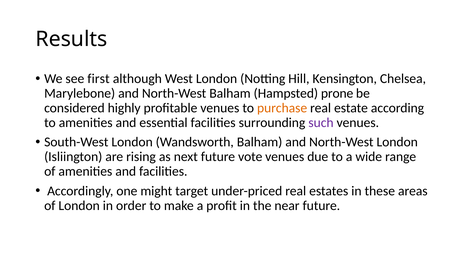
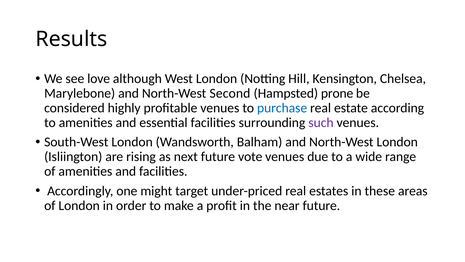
first: first -> love (99, 79)
North-West Balham: Balham -> Second (230, 93)
purchase colour: orange -> blue (282, 108)
